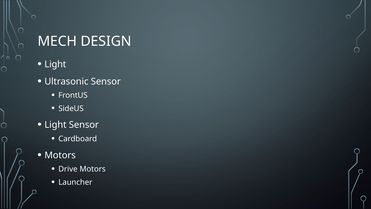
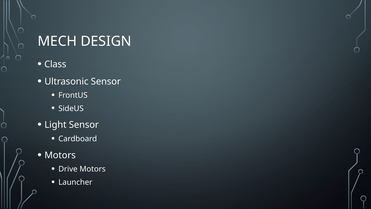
Light: Light -> Class (55, 64)
